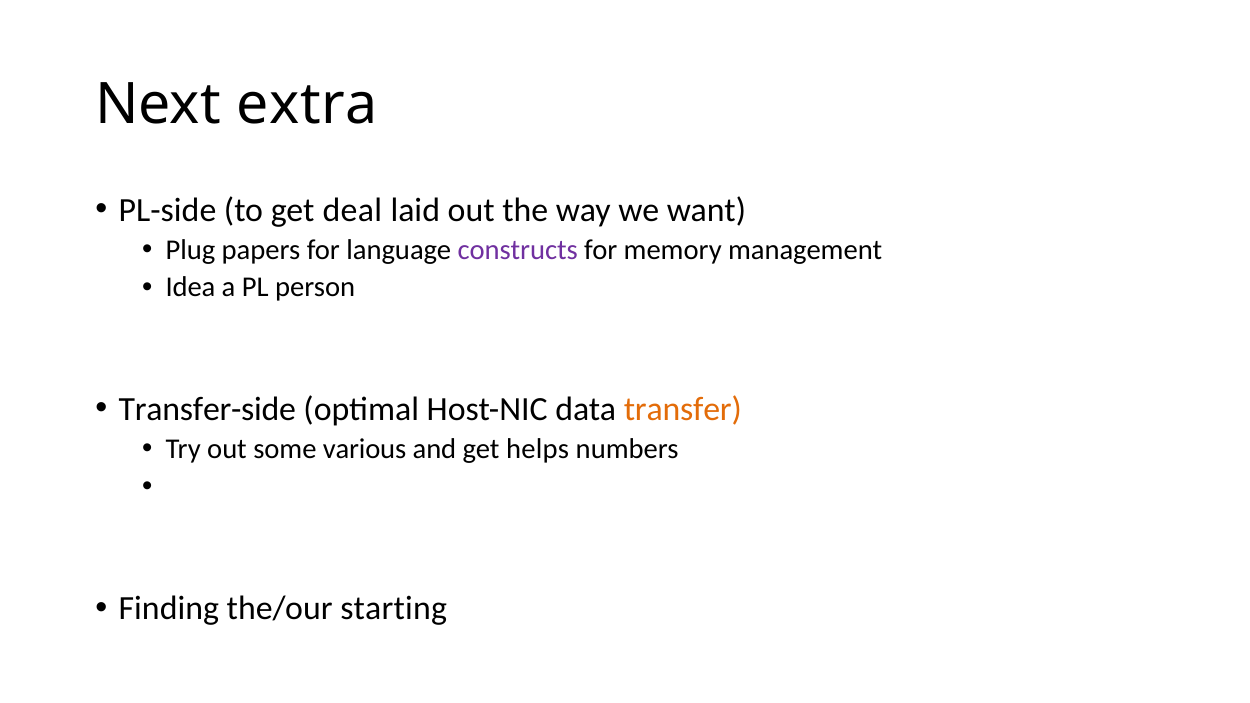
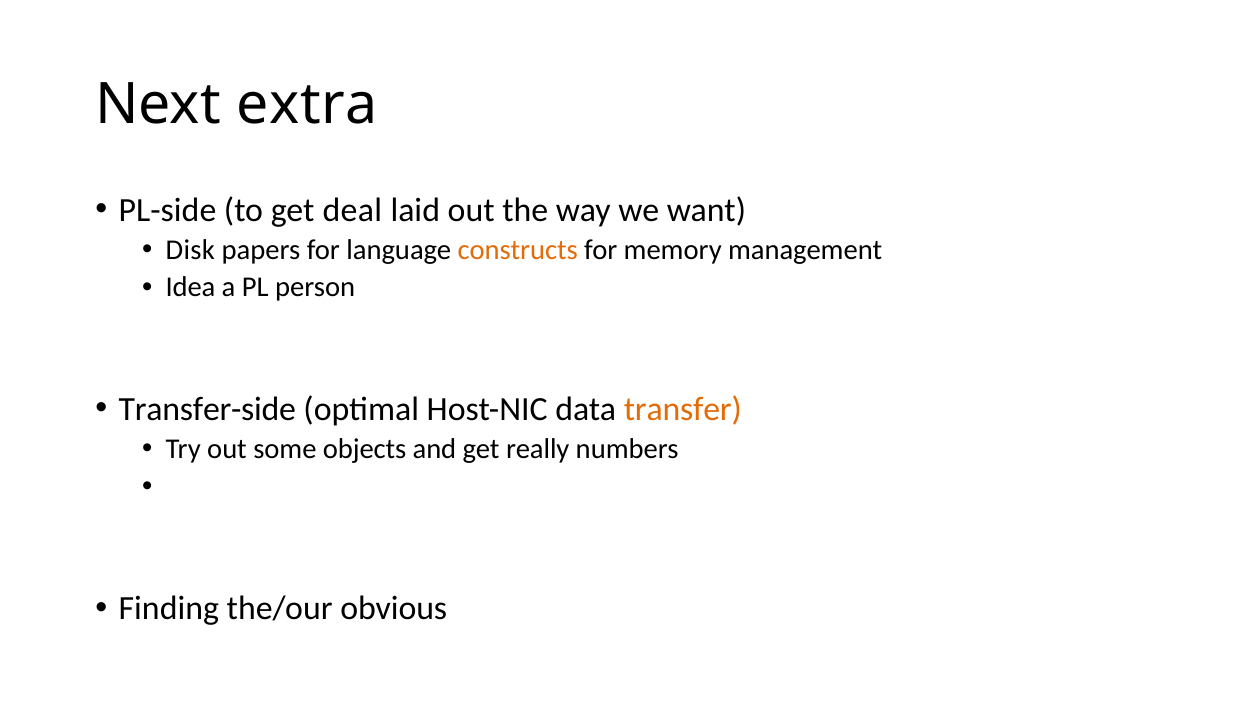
Plug: Plug -> Disk (190, 250)
constructs colour: purple -> orange (518, 250)
various: various -> objects (365, 449)
helps: helps -> really (538, 449)
starting: starting -> obvious (394, 608)
